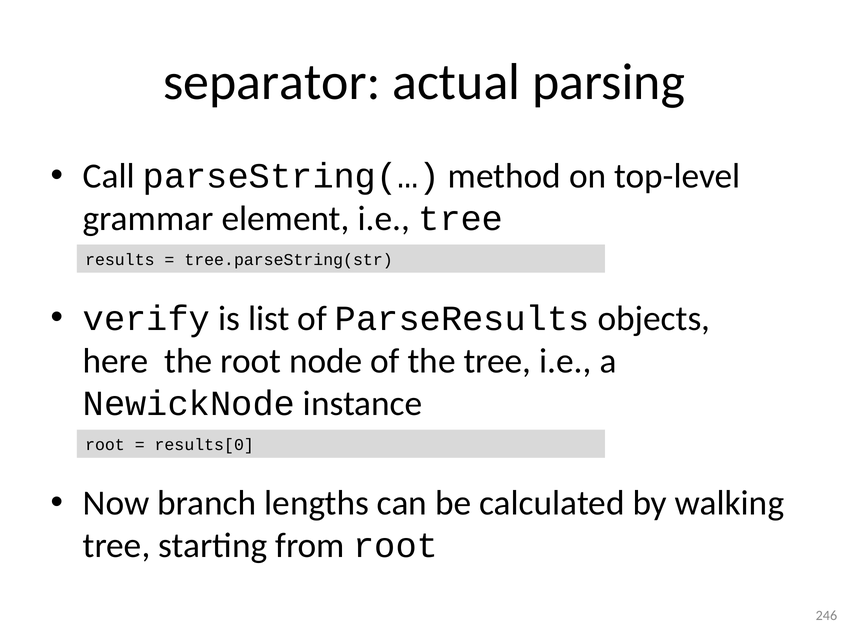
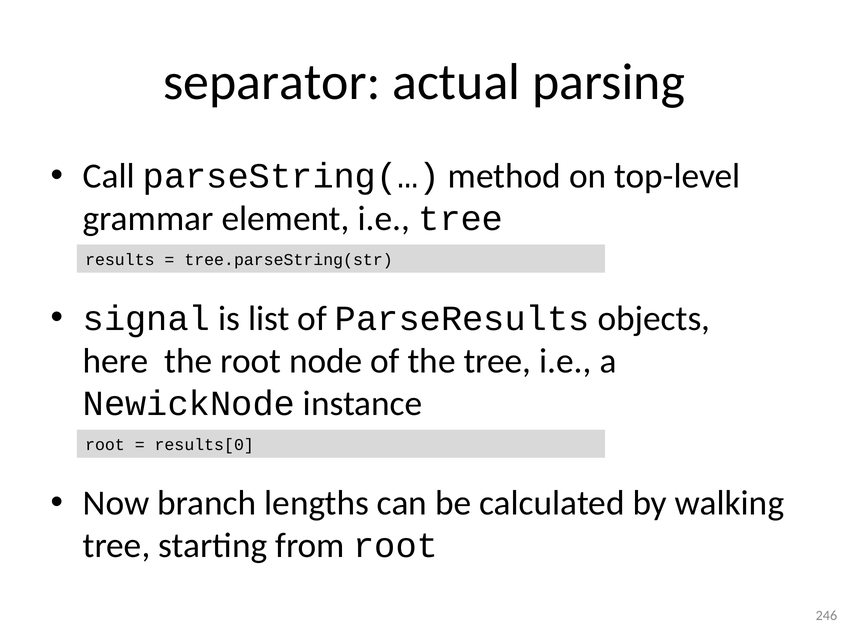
verify: verify -> signal (146, 319)
